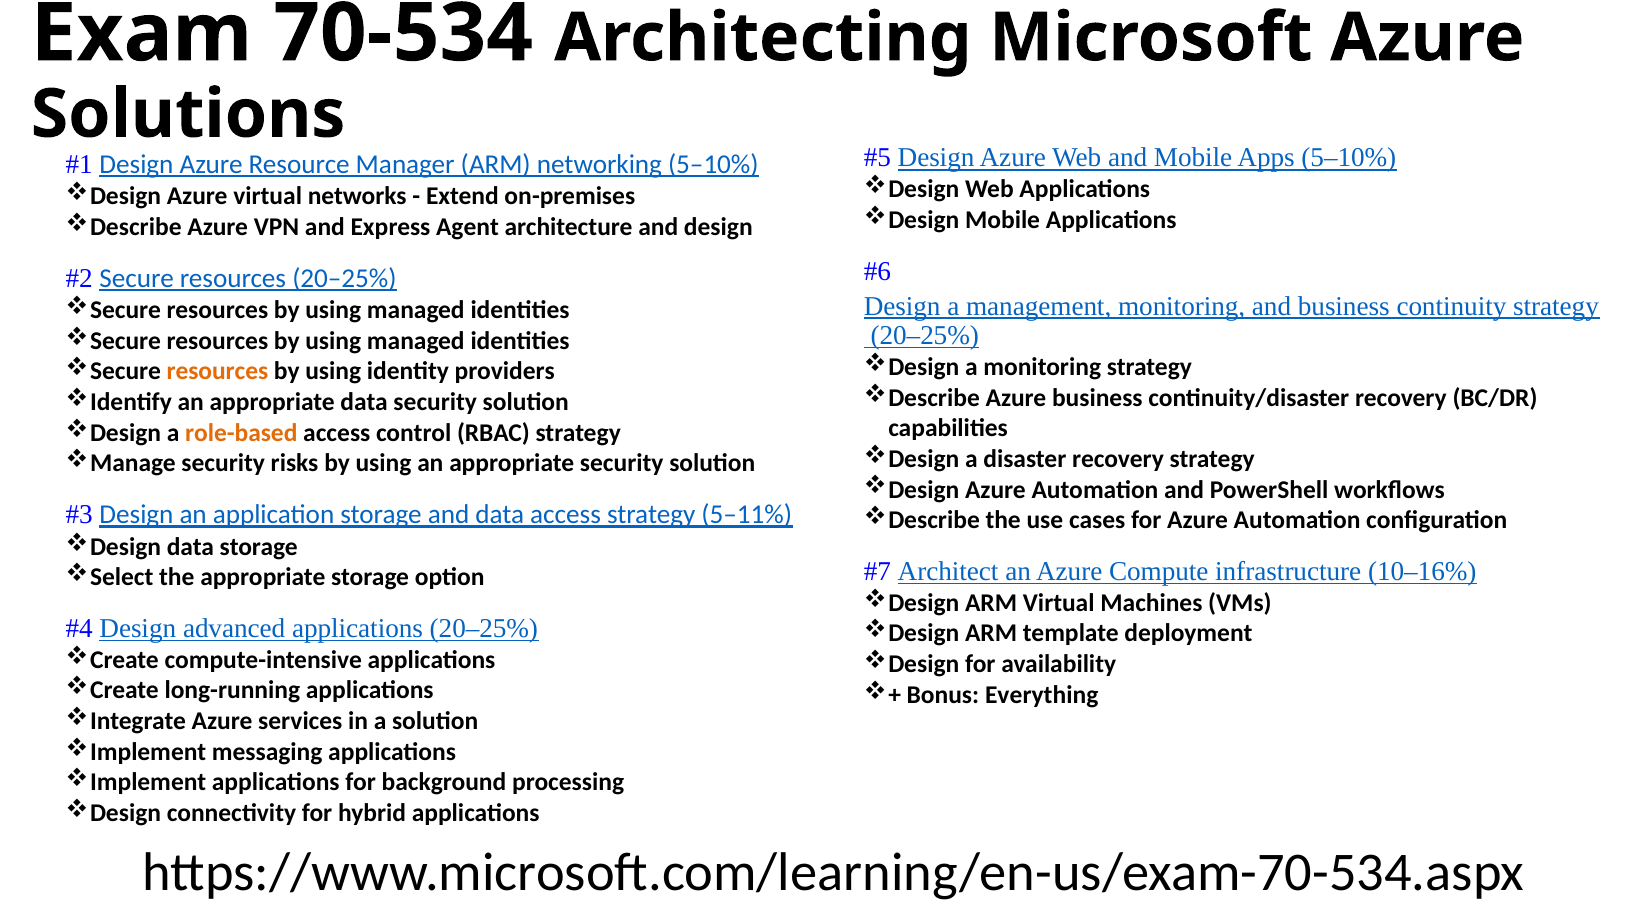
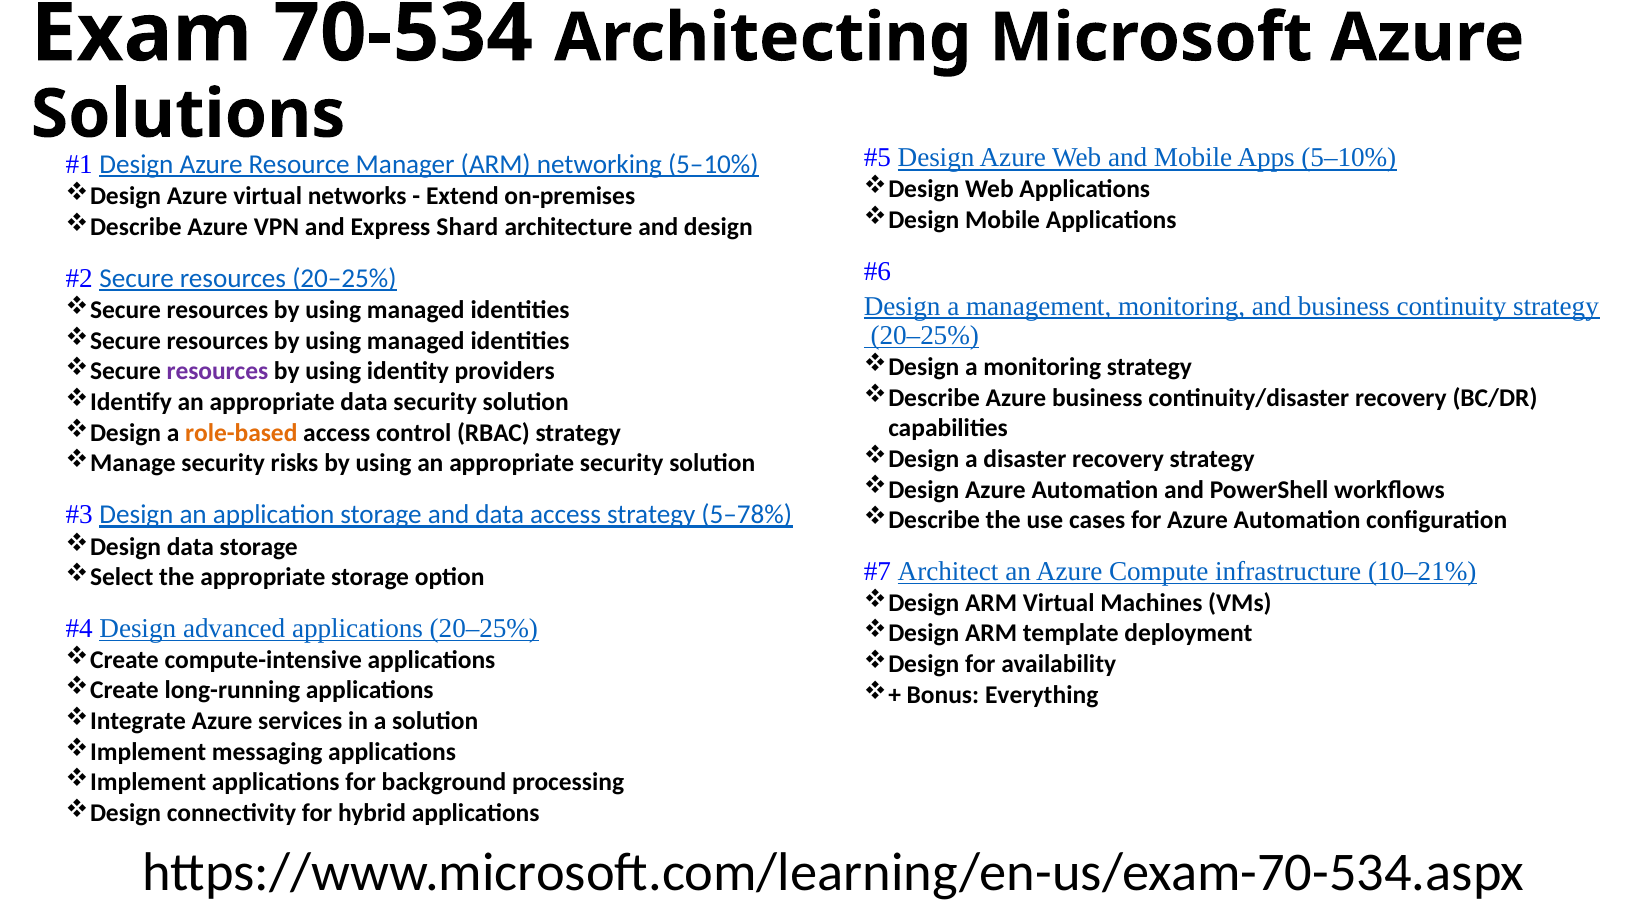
Agent: Agent -> Shard (467, 227)
resources colour: orange -> purple (217, 371)
5–11%: 5–11% -> 5–78% (747, 514)
10–16%: 10–16% -> 10–21% (1422, 571)
